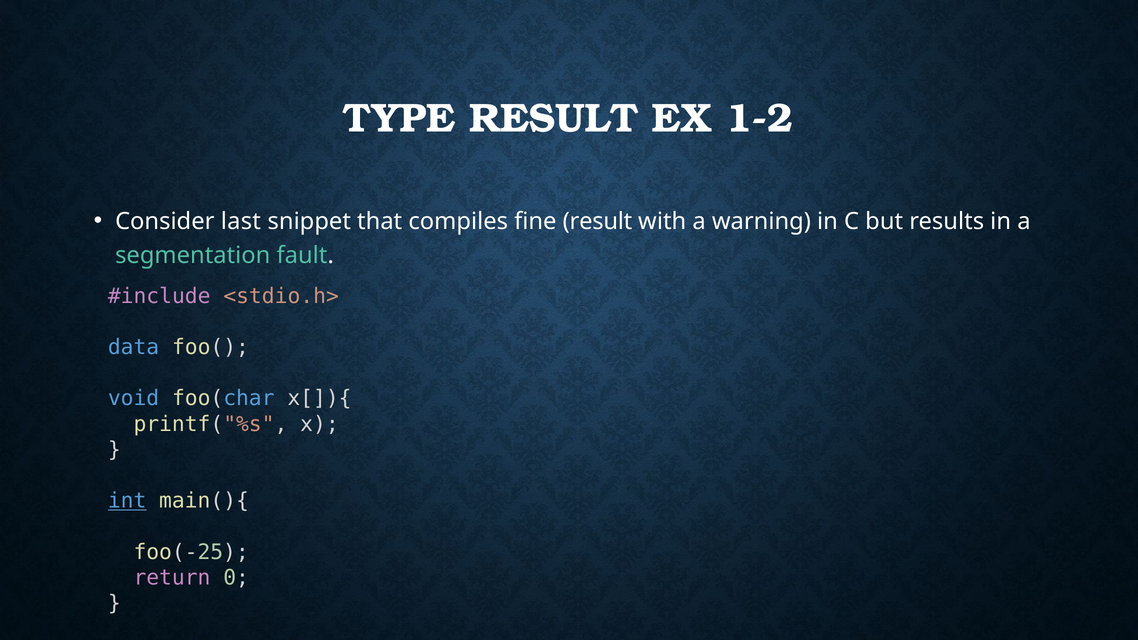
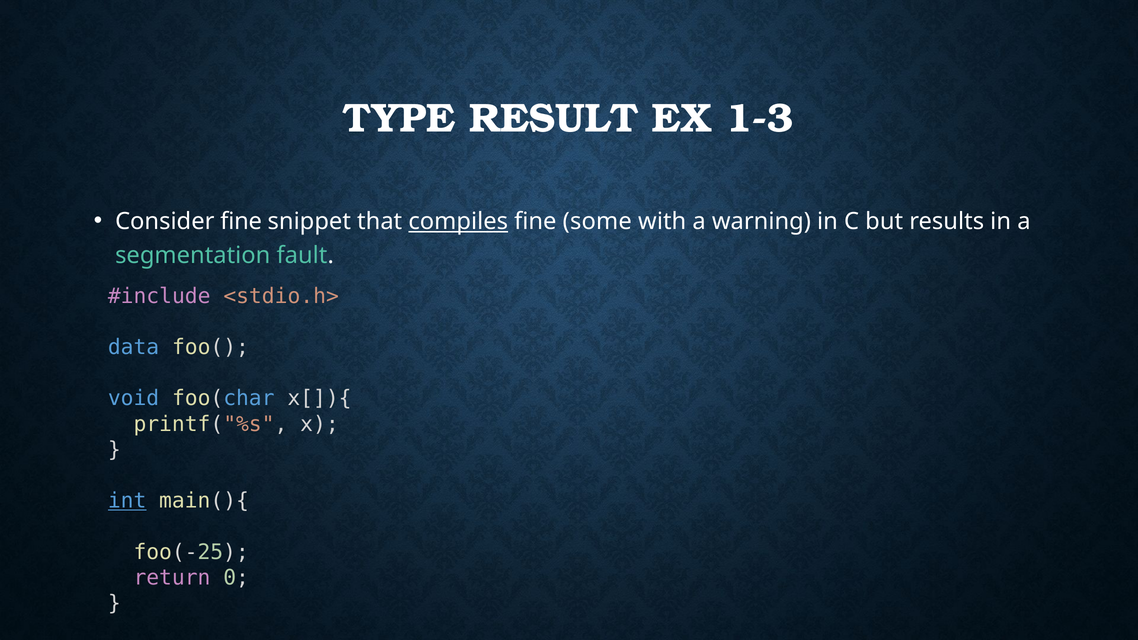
1-2: 1-2 -> 1-3 (760, 119)
Consider last: last -> fine (241, 221)
compiles underline: none -> present (458, 221)
fine result: result -> some (597, 221)
